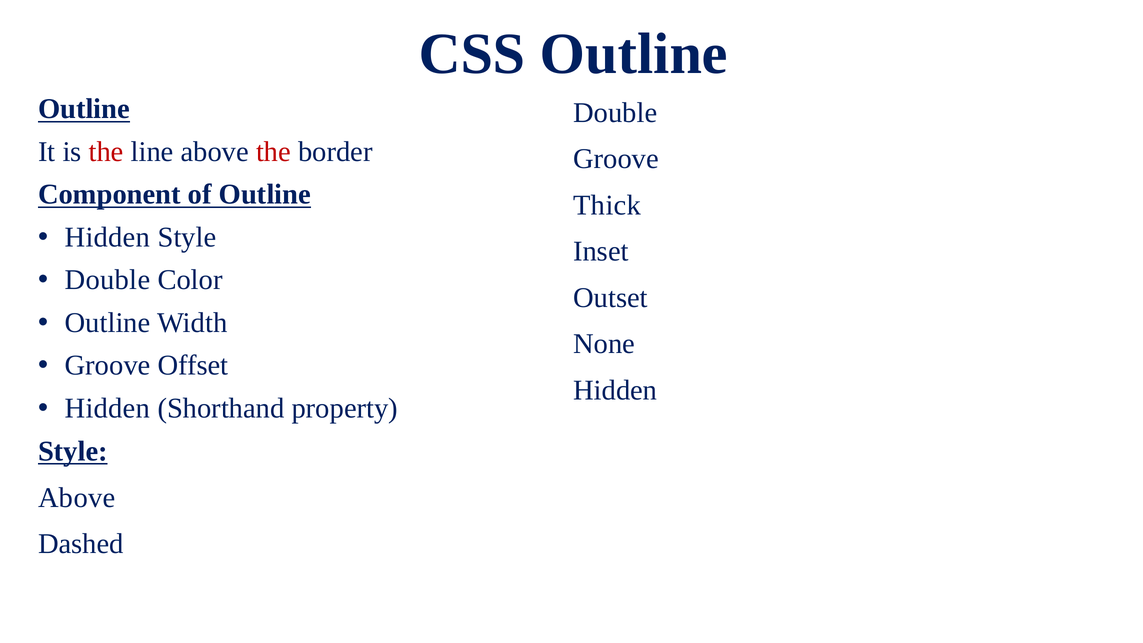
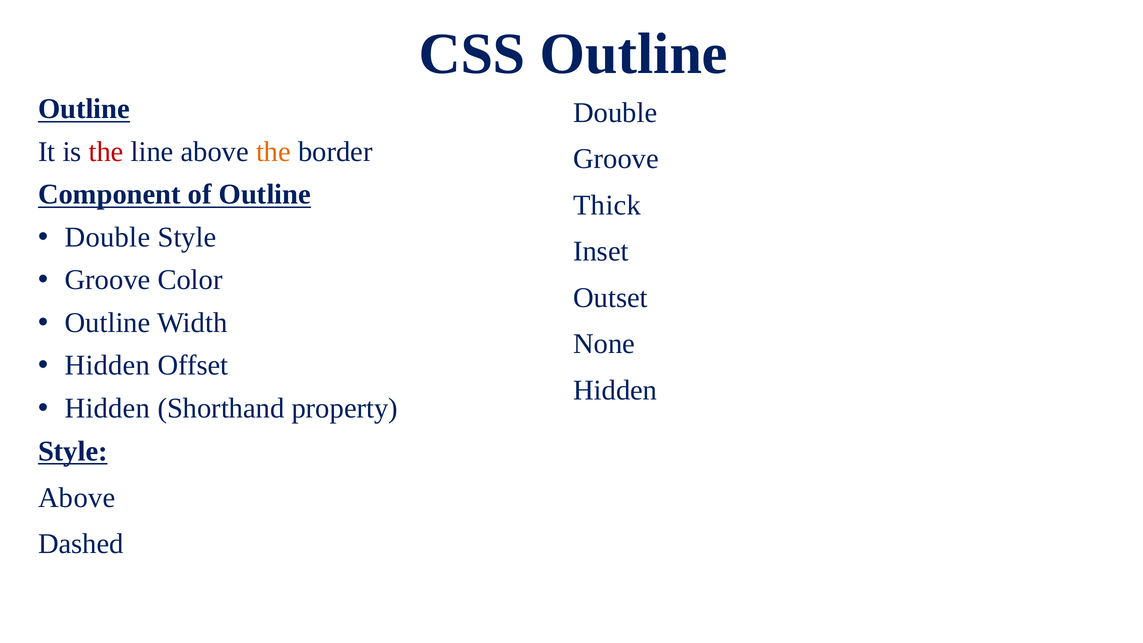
the colour: red -> orange (273, 152)
Hidden: Hidden -> Double (107, 237)
Double: Double -> Groove (108, 280)
Groove: Groove -> Hidden (107, 366)
